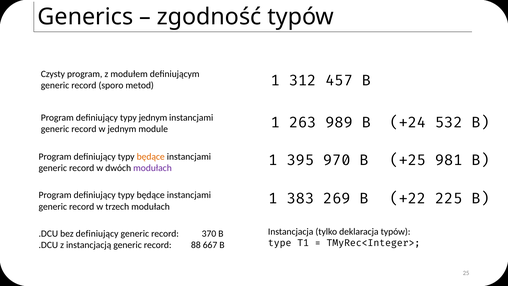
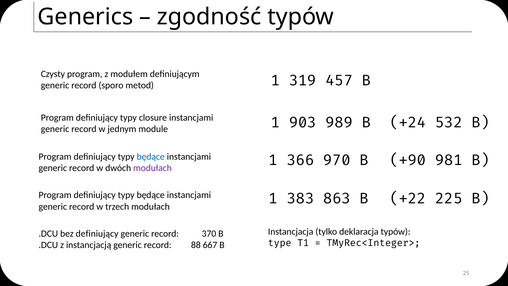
312: 312 -> 319 (303, 80)
typy jednym: jednym -> closure (153, 118)
263: 263 -> 903 (303, 122)
będące colour: orange -> blue (151, 156)
395: 395 -> 366 (300, 160)
+25: +25 -> +90 (408, 160)
269: 269 -> 863 (337, 198)
